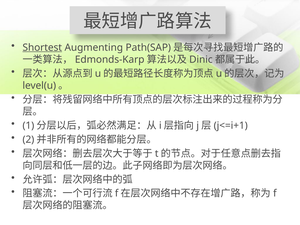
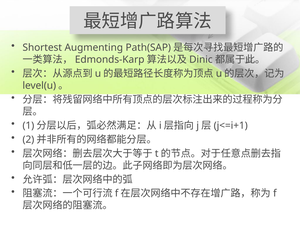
Shortest underline: present -> none (42, 47)
